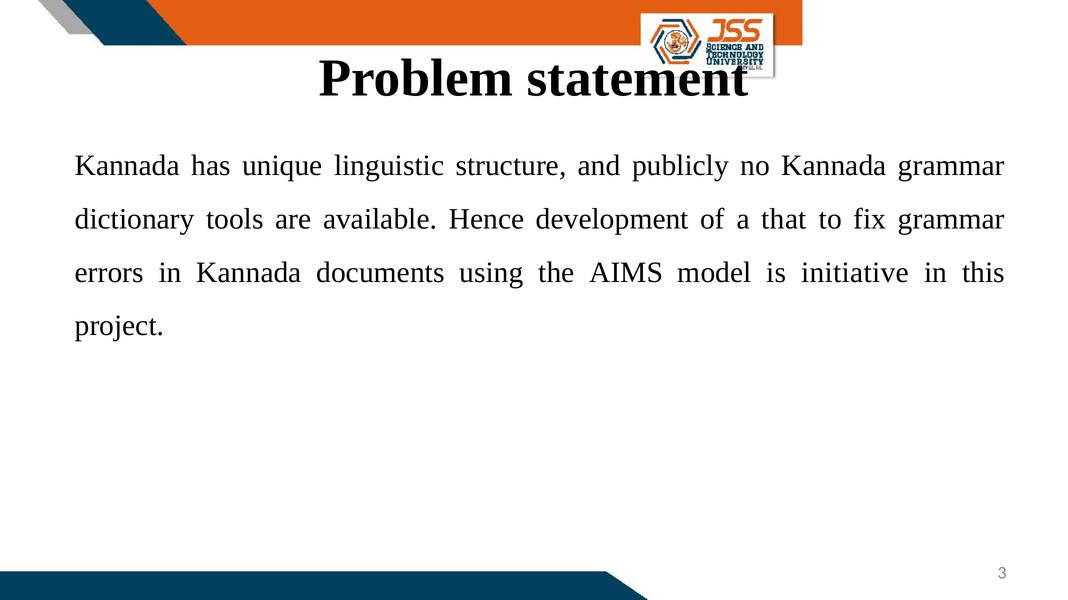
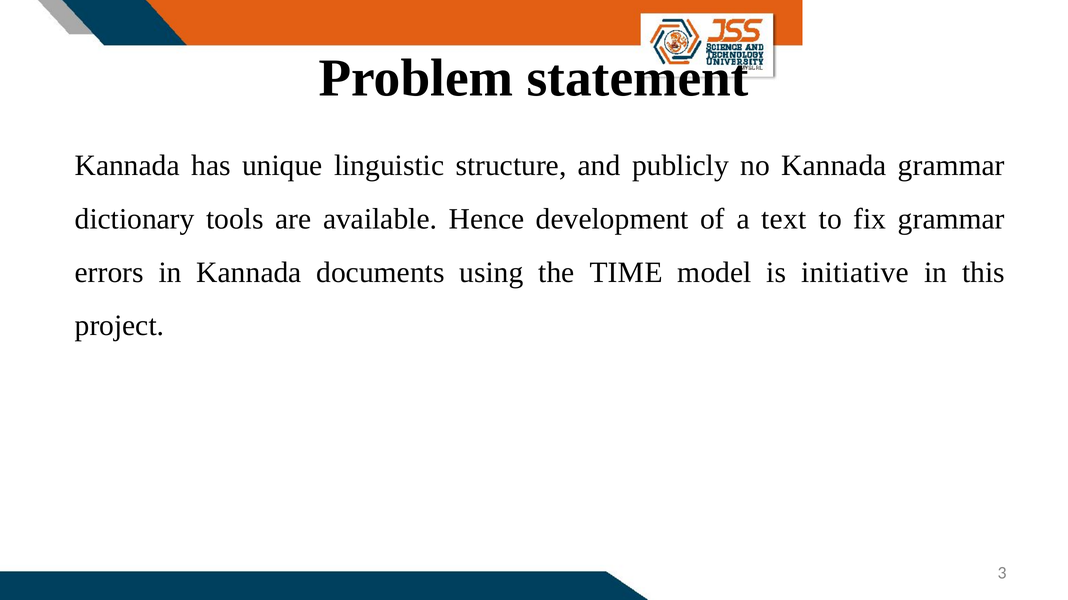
that: that -> text (784, 219)
AIMS: AIMS -> TIME (626, 273)
